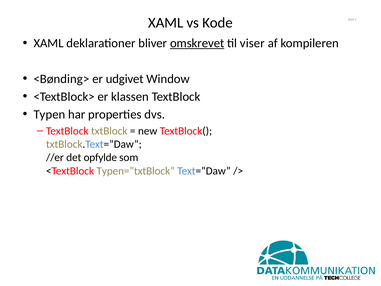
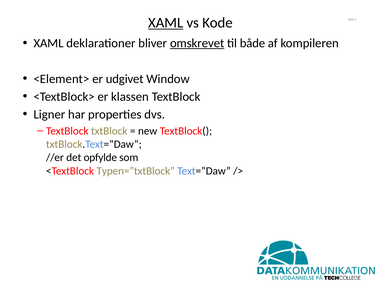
XAML underline: none -> present (166, 23)
viser: viser -> både (253, 43)
<Bønding>: <Bønding> -> <Element> (61, 79)
Typen: Typen -> Ligner (49, 114)
